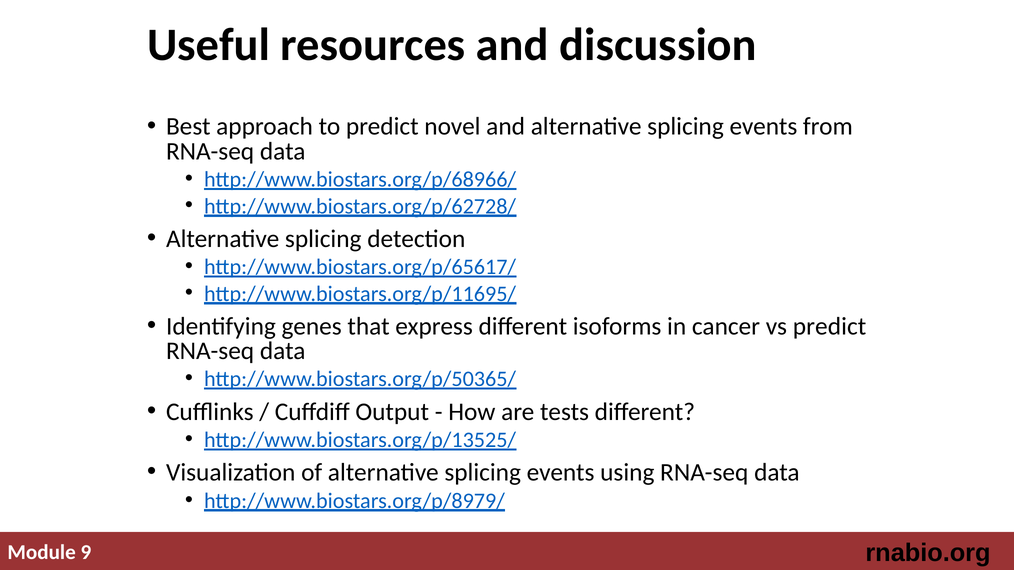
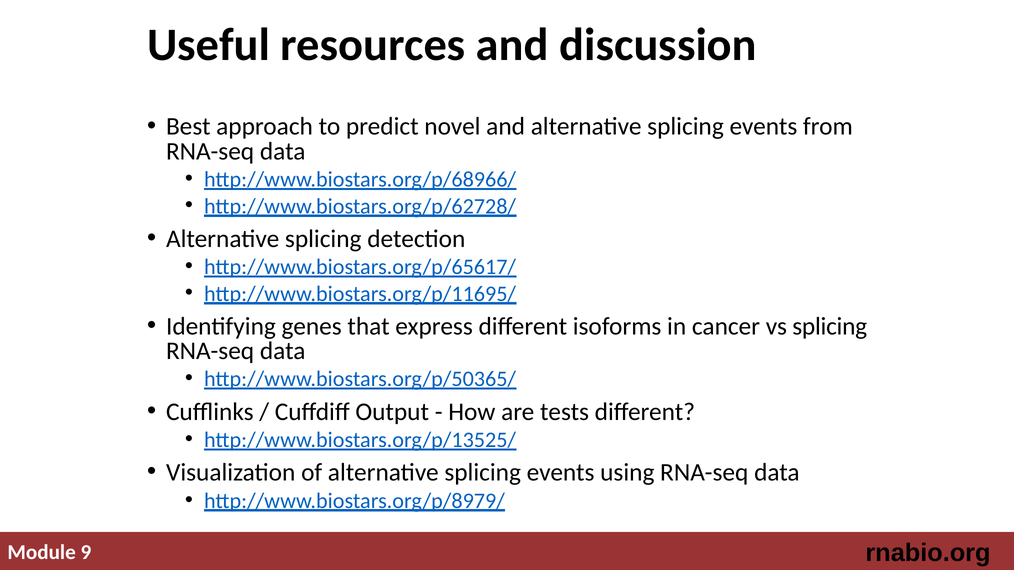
vs predict: predict -> splicing (830, 326)
